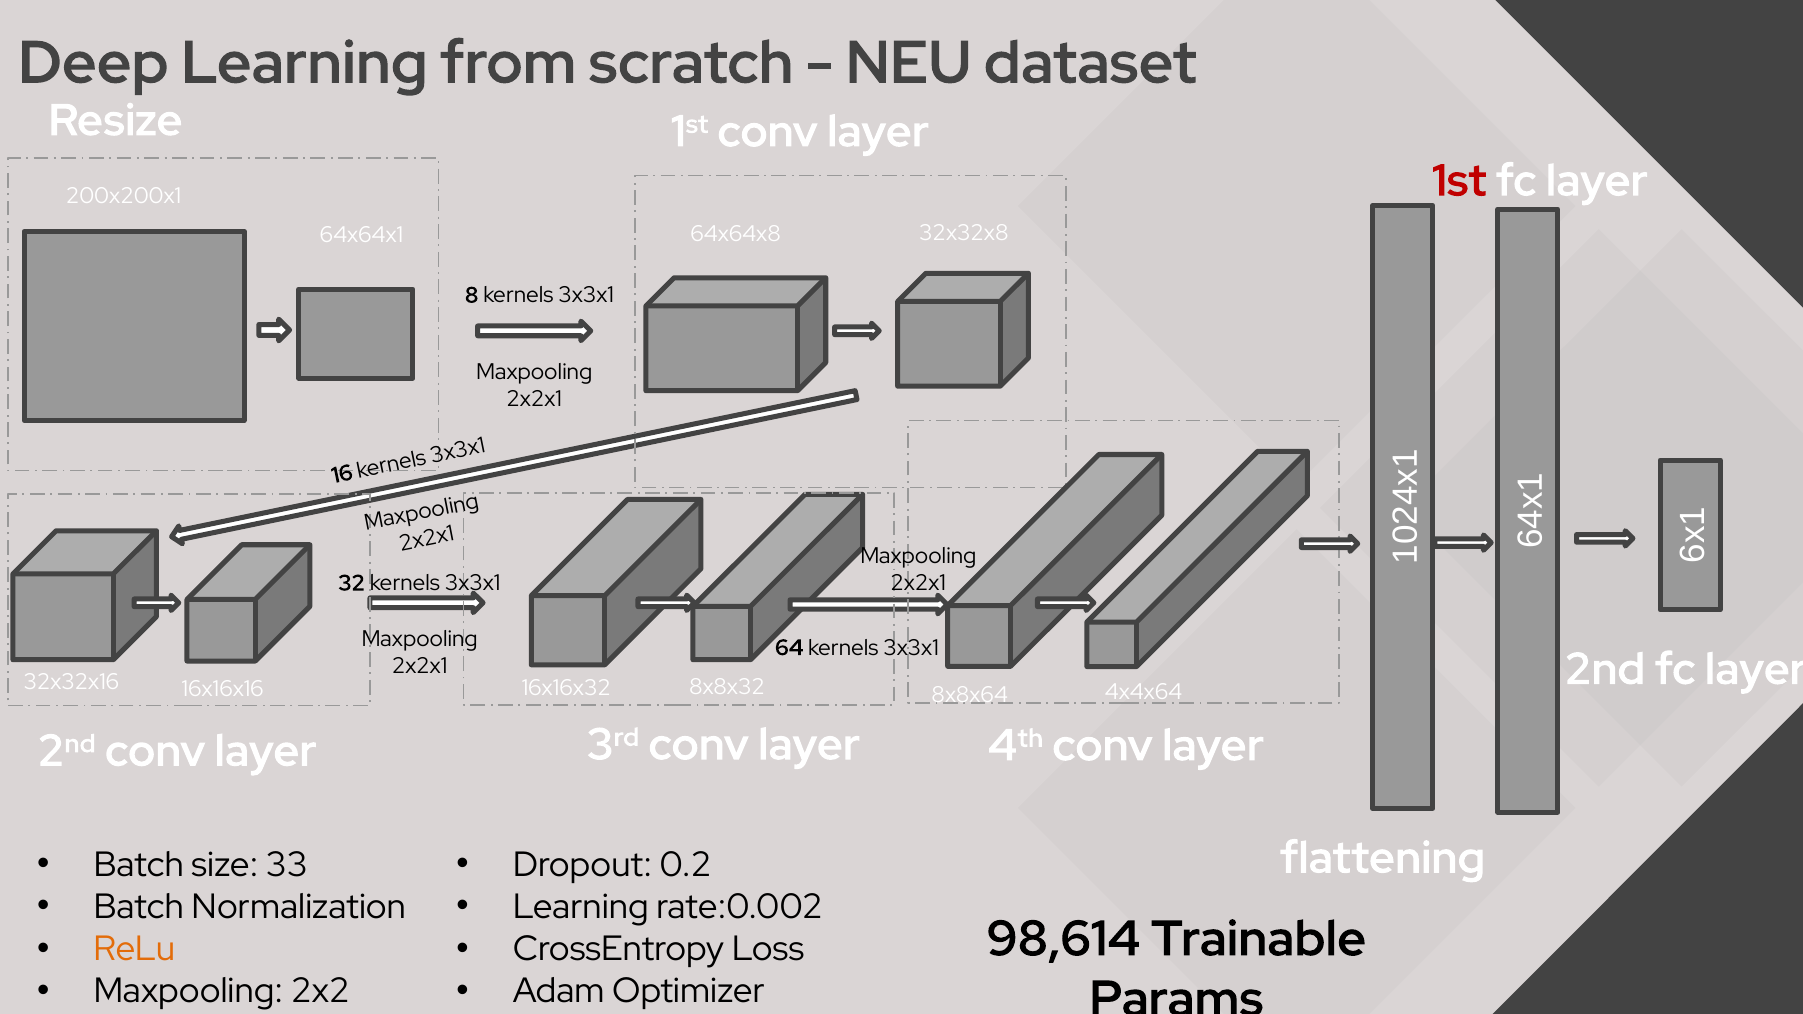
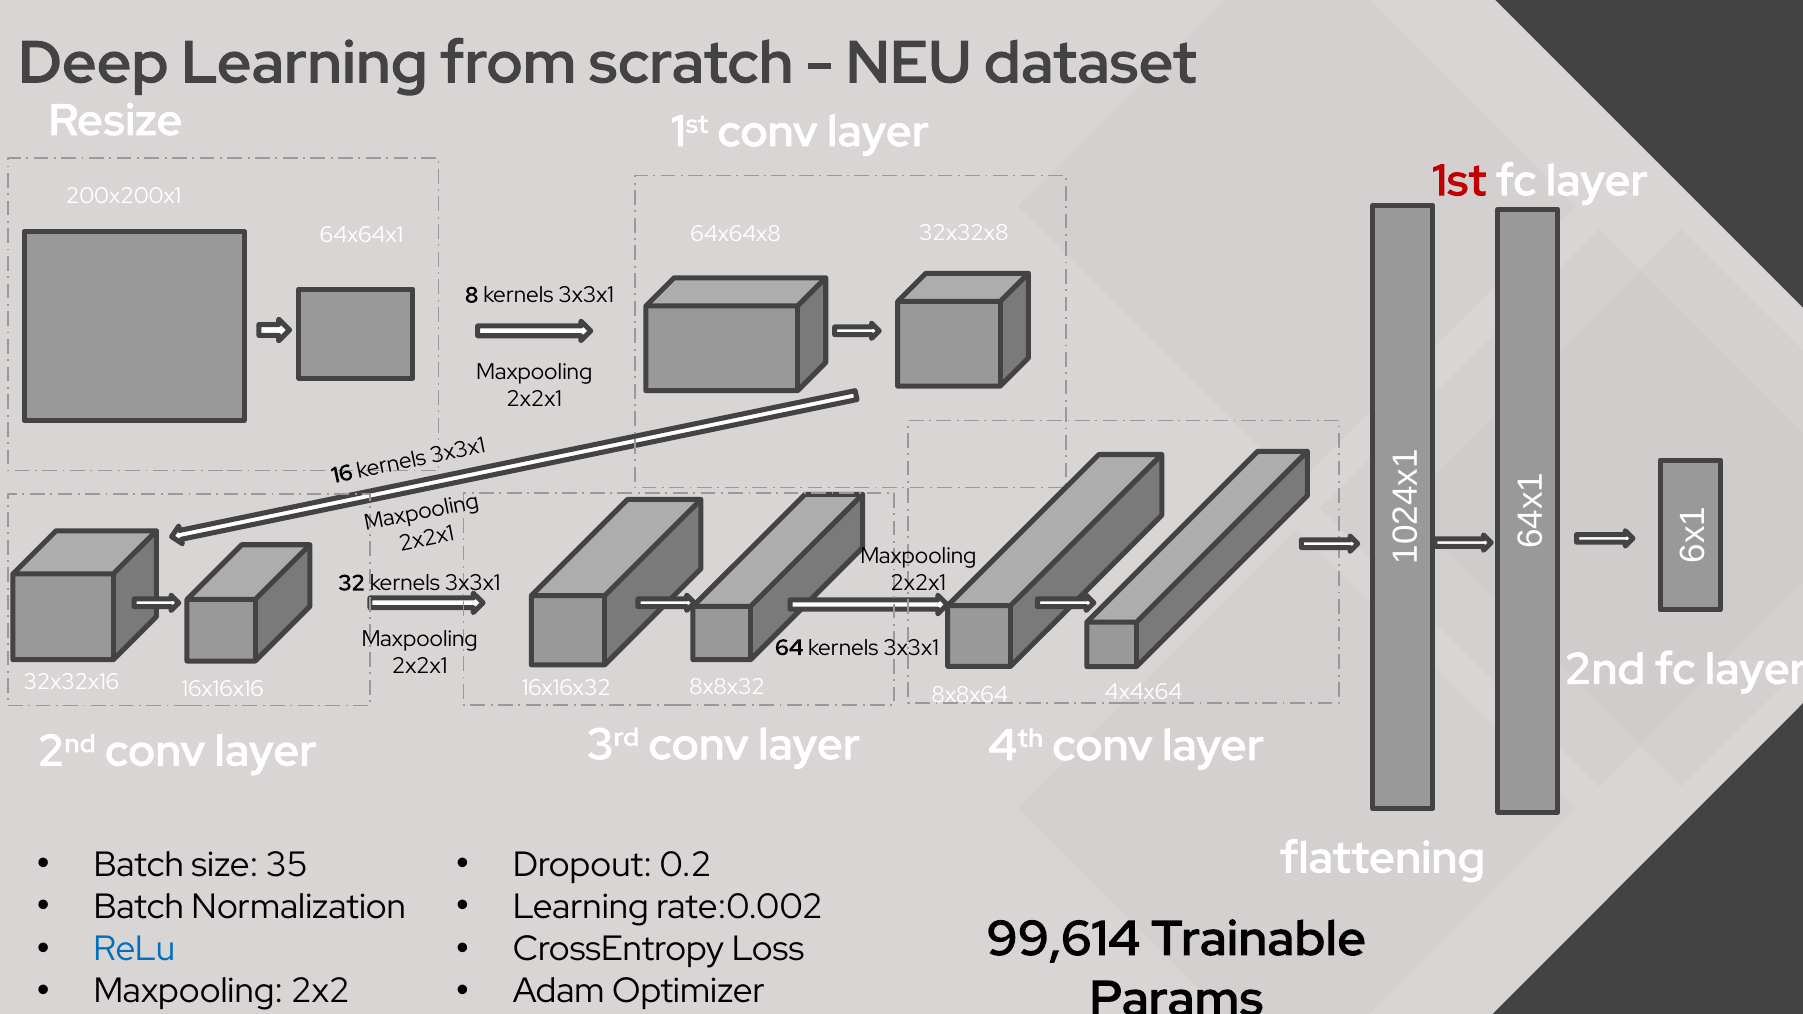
33: 33 -> 35 (287, 865)
98,614: 98,614 -> 99,614 (1063, 939)
ReLu colour: orange -> blue (134, 950)
